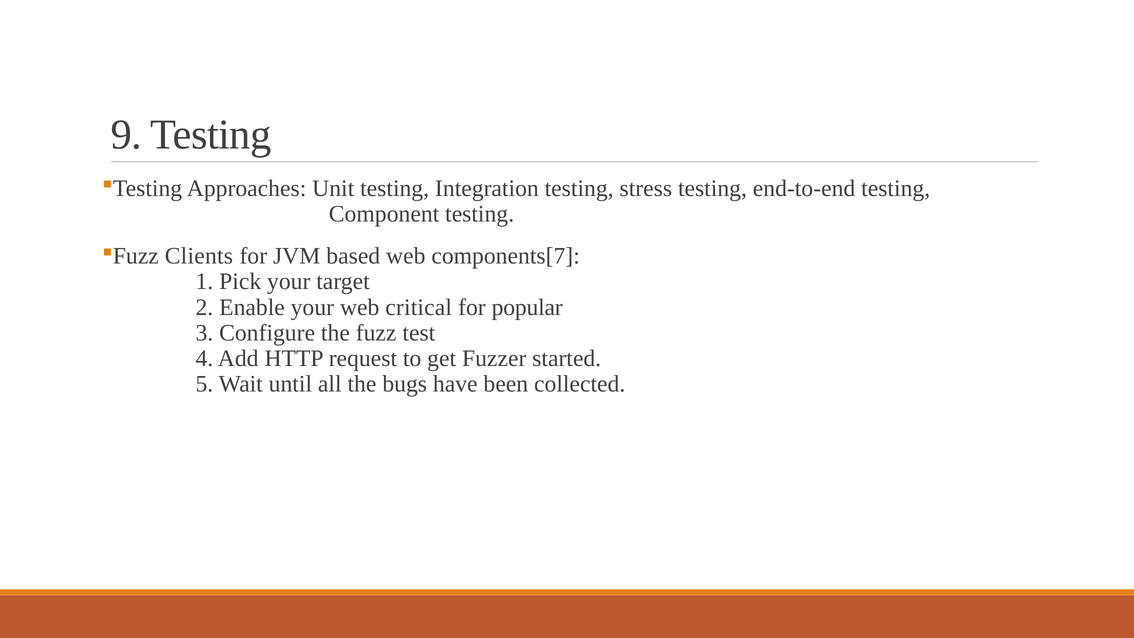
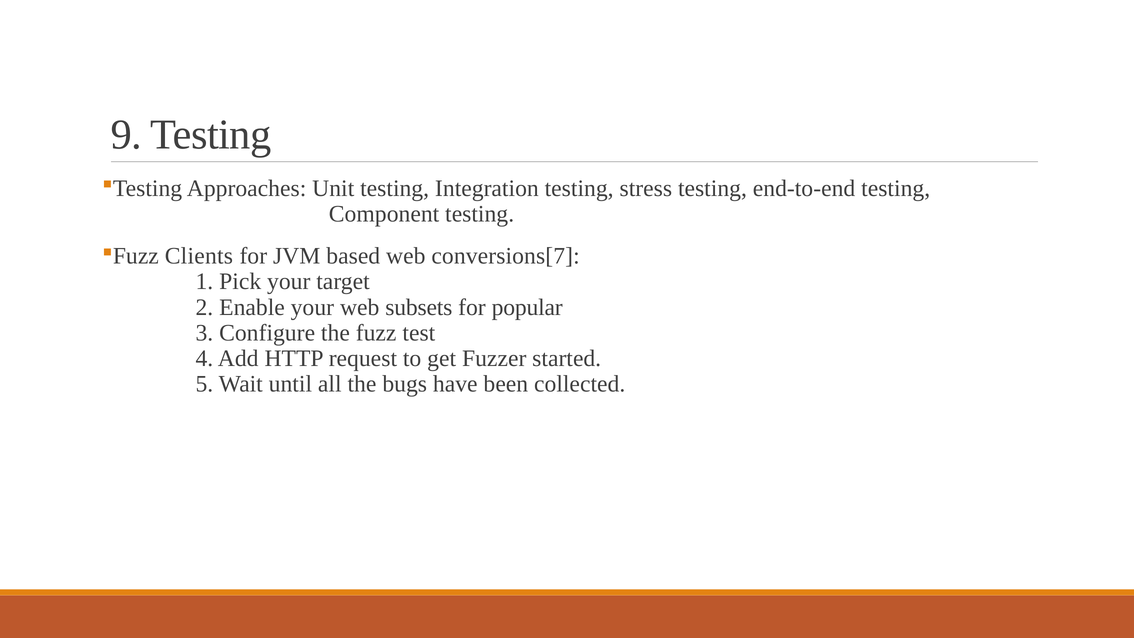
components[7: components[7 -> conversions[7 (506, 256)
critical: critical -> subsets (419, 307)
